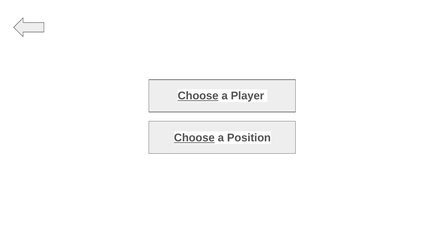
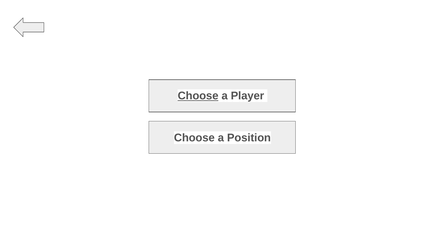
Choose underline: present -> none (194, 138)
